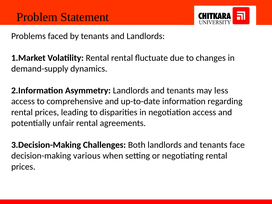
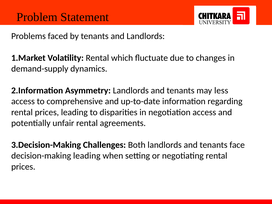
Rental rental: rental -> which (122, 58)
decision-making various: various -> leading (87, 156)
